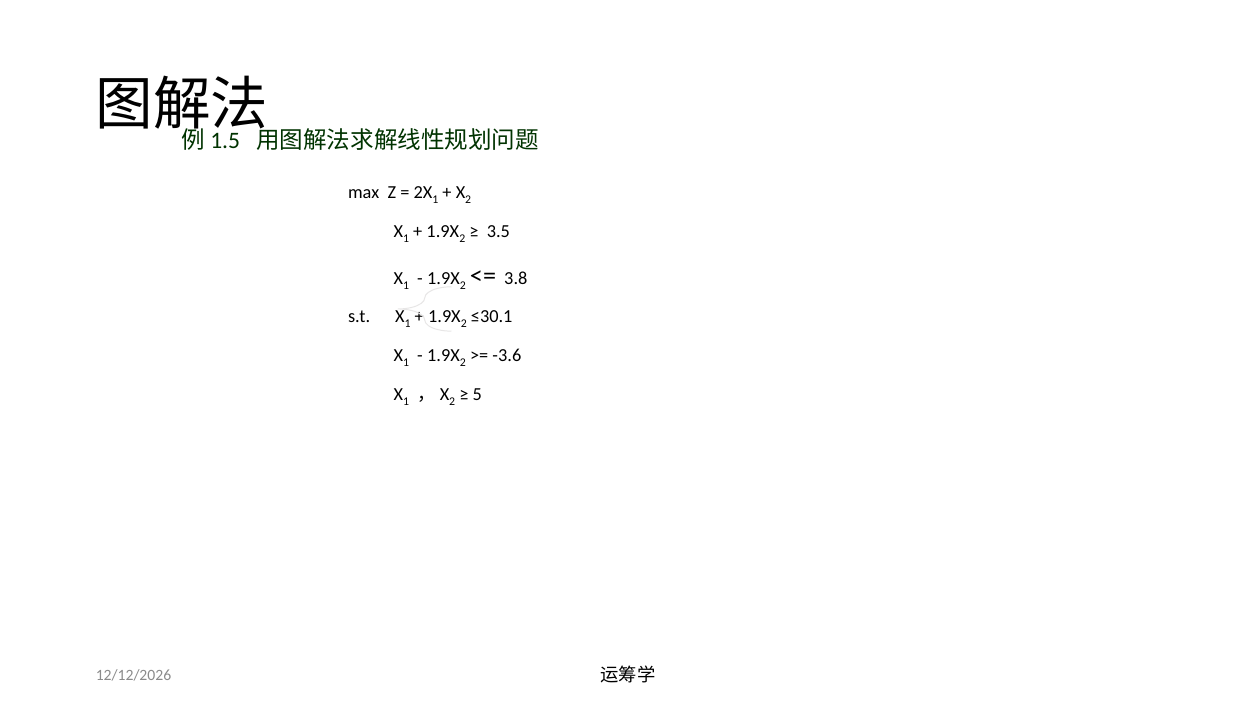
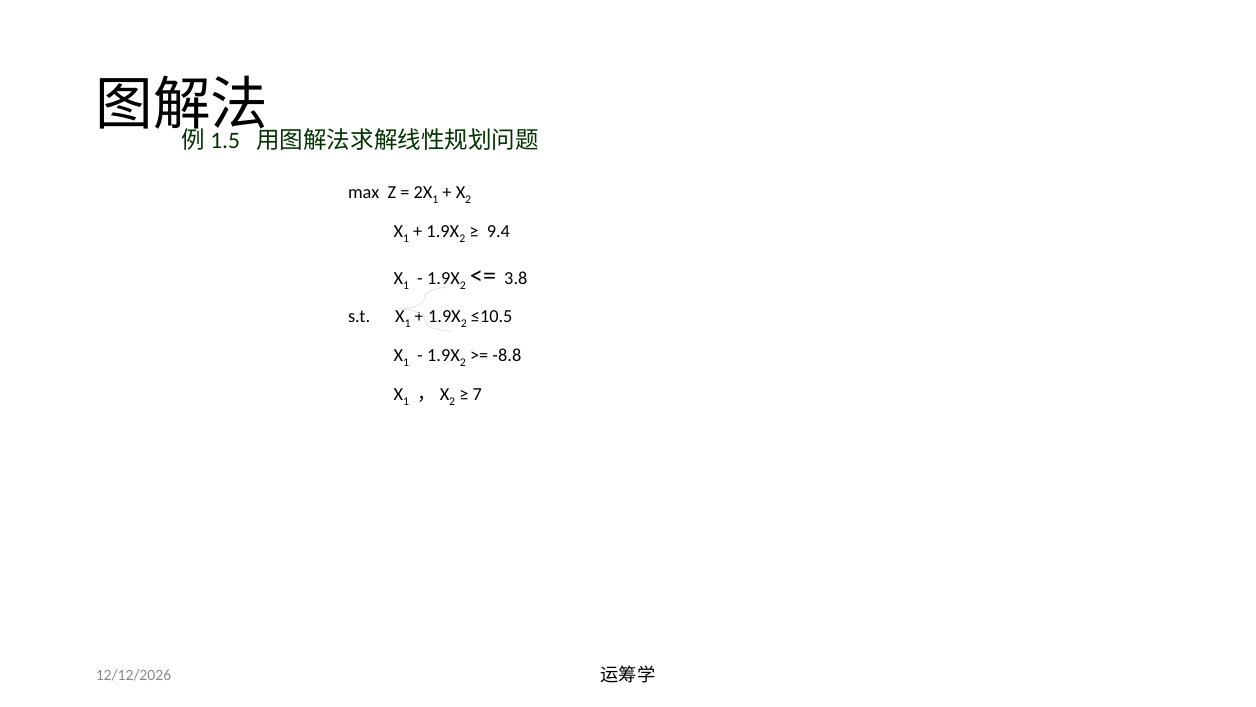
3.5: 3.5 -> 9.4 (498, 231)
≤30.1: ≤30.1 -> ≤10.5 (492, 317)
-3.6: -3.6 -> -8.8 (507, 355)
5: 5 -> 7 (477, 394)
